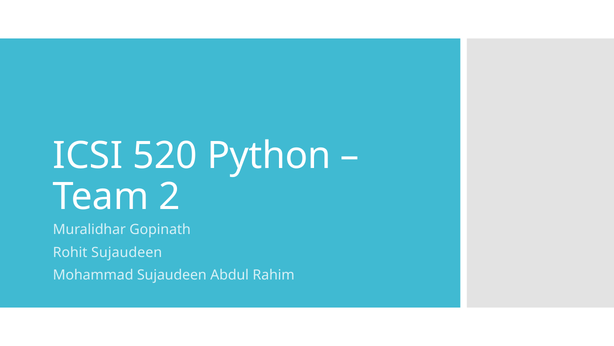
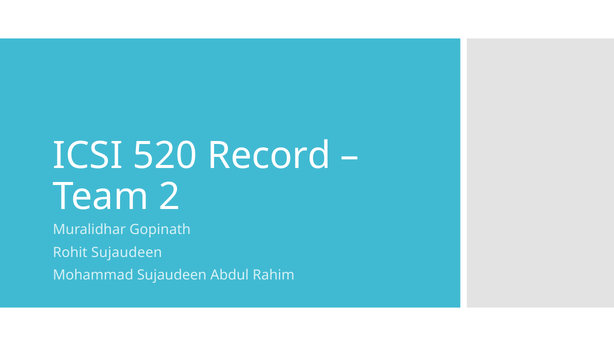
Python: Python -> Record (269, 156)
